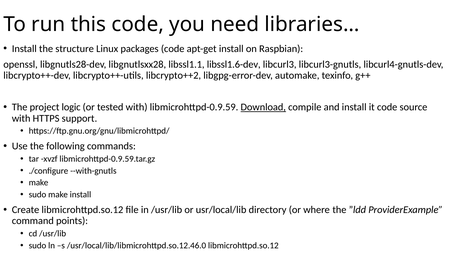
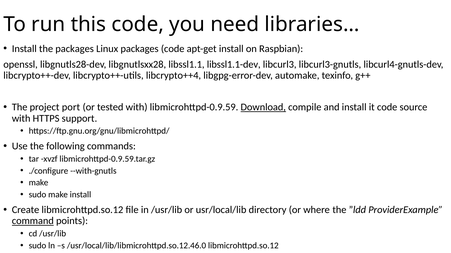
the structure: structure -> packages (75, 49)
libssl1.6-dev: libssl1.6-dev -> libssl1.1-dev (234, 65)
libcrypto++2: libcrypto++2 -> libcrypto++4 (173, 76)
logic: logic -> port (71, 107)
command underline: none -> present (33, 221)
